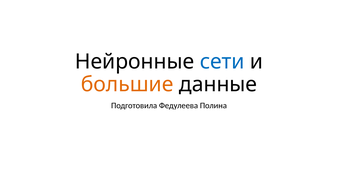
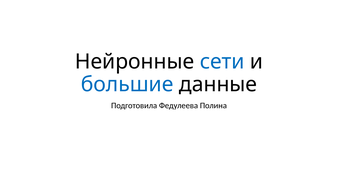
большие colour: orange -> blue (127, 84)
